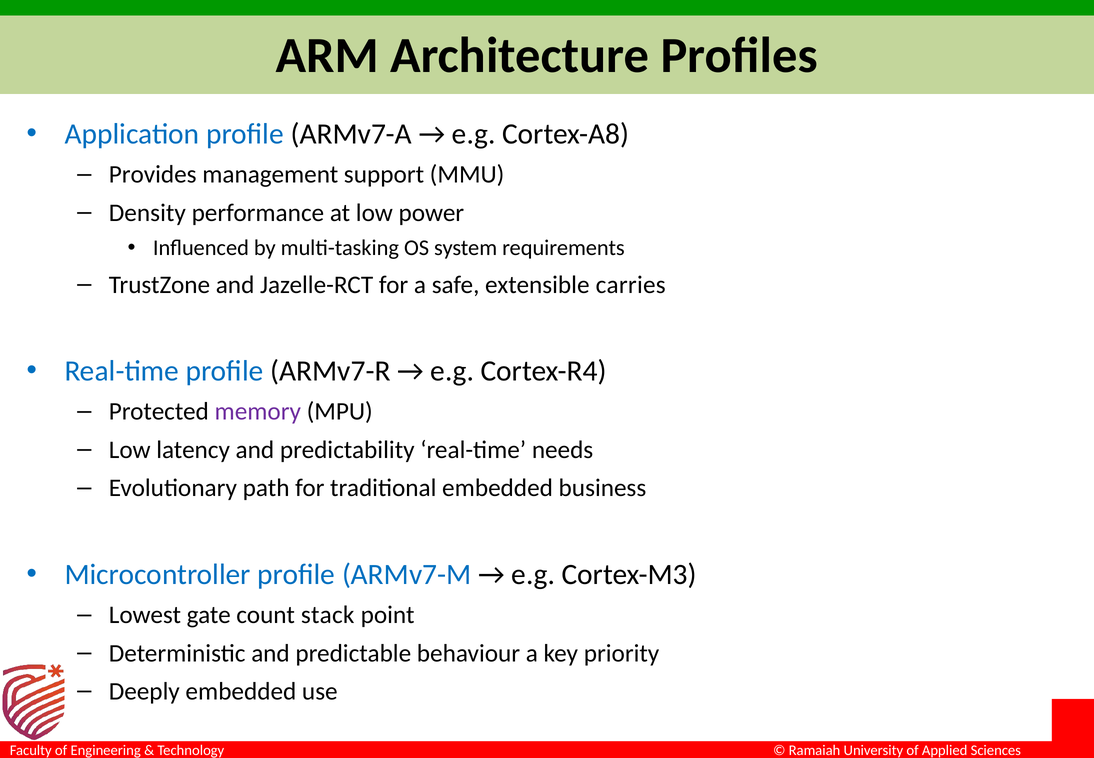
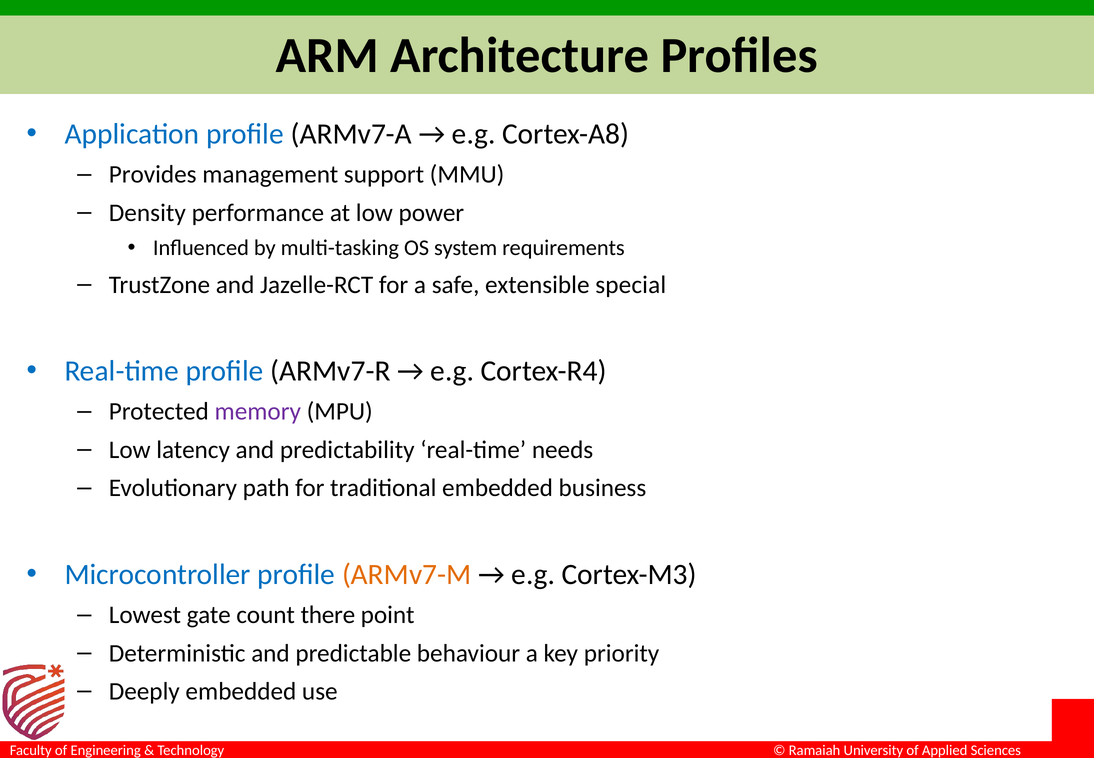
carries: carries -> special (631, 284)
ARMv7-M colour: blue -> orange (407, 574)
stack: stack -> there (328, 614)
